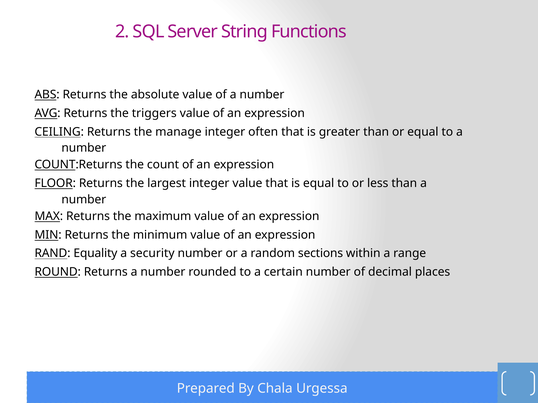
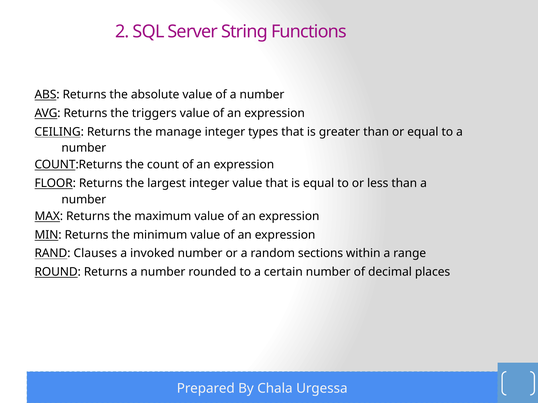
often: often -> types (263, 132)
Equality: Equality -> Clauses (95, 254)
security: security -> invoked (152, 254)
